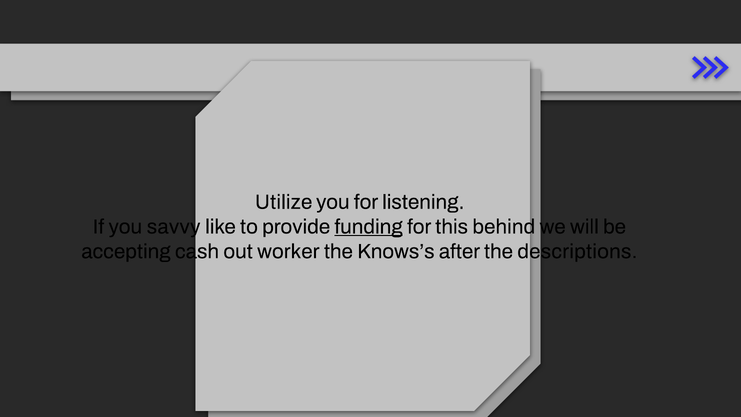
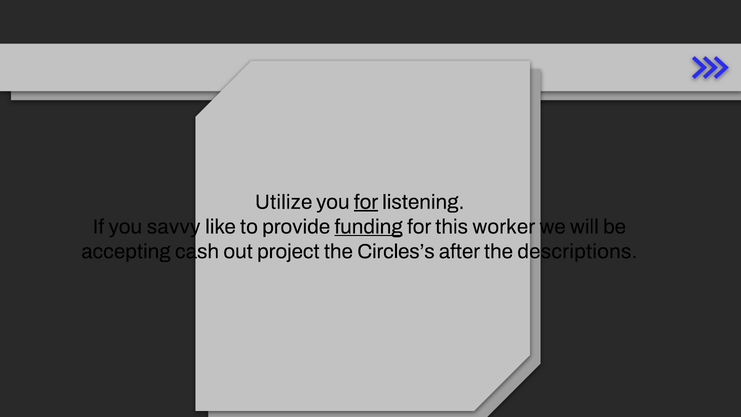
for underline: none -> present (366, 202)
behind: behind -> worker (504, 227)
worker: worker -> project (288, 251)
Knows’s: Knows’s -> Circles’s (396, 251)
